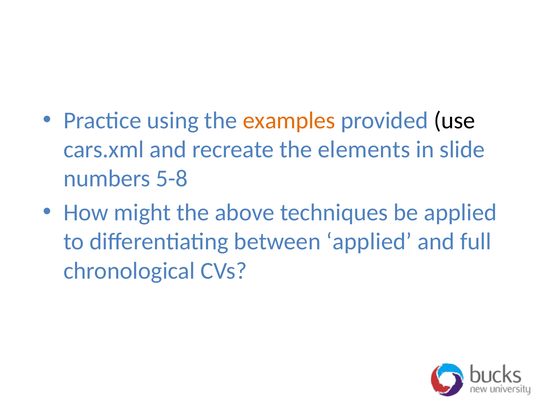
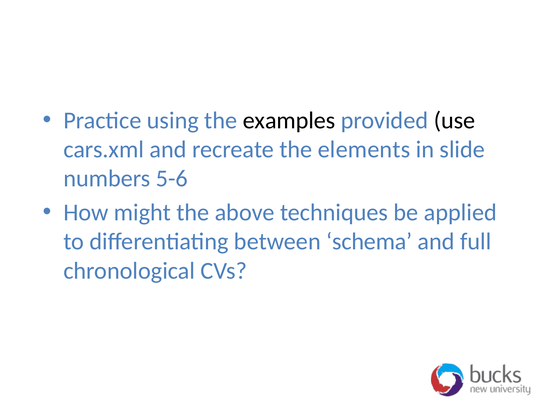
examples colour: orange -> black (289, 120)
5-8: 5-8 -> 5-6 (172, 178)
between applied: applied -> schema (369, 241)
